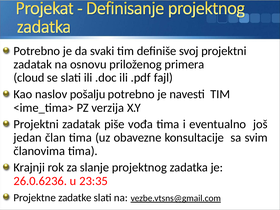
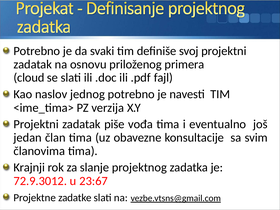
pošalju: pošalju -> jednog (88, 94)
26.0.6236: 26.0.6236 -> 72.9.3012 (40, 181)
23:35: 23:35 -> 23:67 (94, 181)
